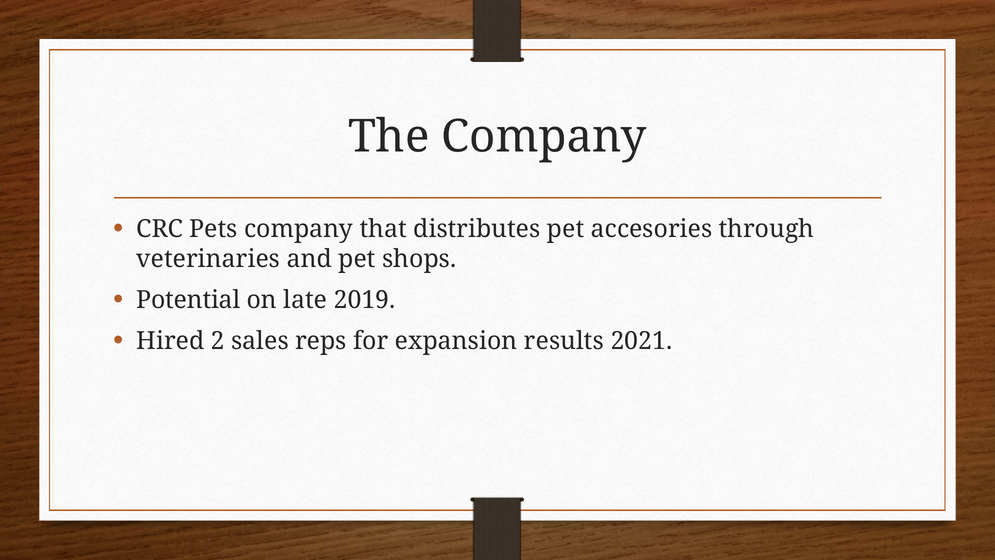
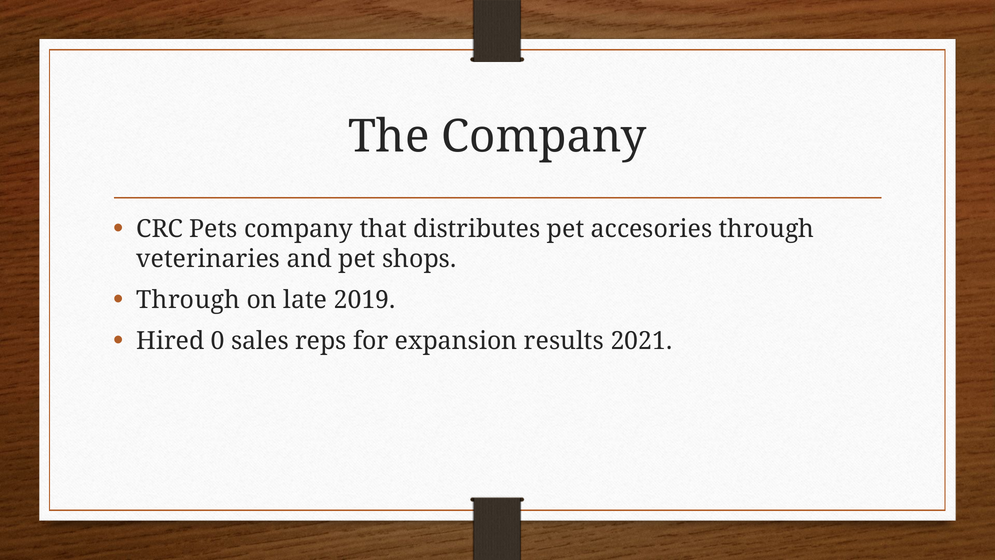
Potential: Potential -> Through (188, 300)
2: 2 -> 0 (218, 341)
